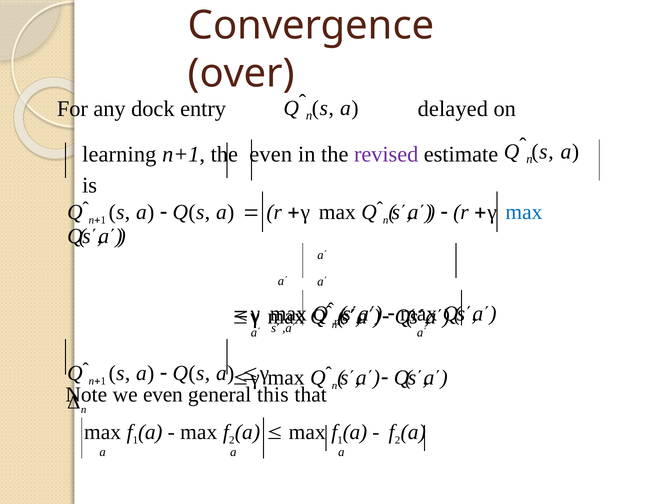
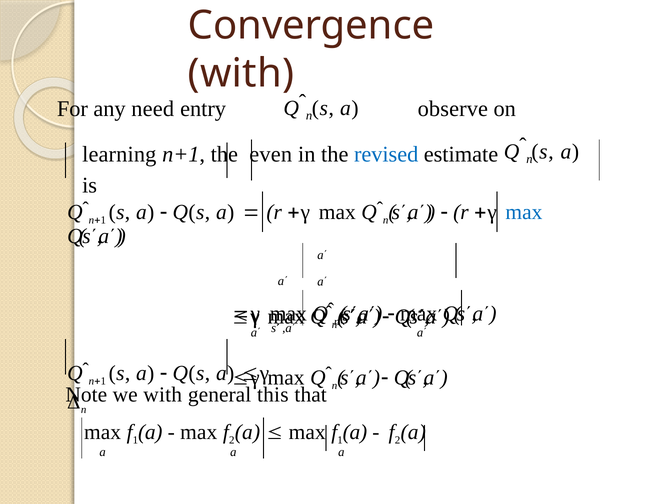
over: over -> with (241, 74)
dock: dock -> need (153, 109)
delayed: delayed -> observe (453, 109)
revised colour: purple -> blue (386, 154)
we even: even -> with (163, 394)
